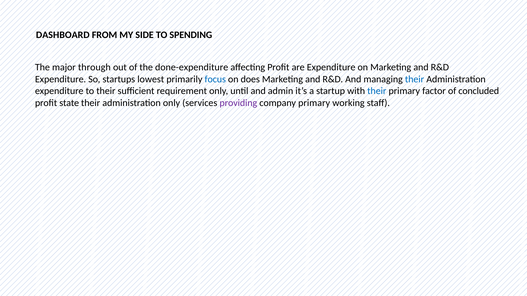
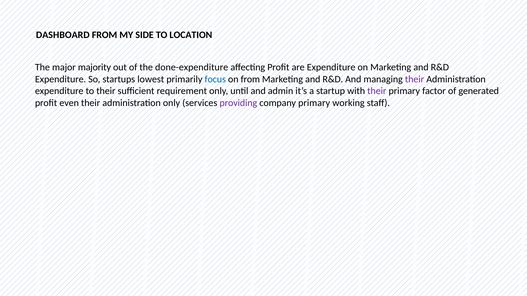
SPENDING: SPENDING -> LOCATION (191, 35)
through: through -> majority (94, 67)
on does: does -> from (250, 79)
their colour: blue -> purple (415, 79)
their colour: blue -> purple (377, 91)
concluded: concluded -> generated (479, 91)
state: state -> even (69, 103)
